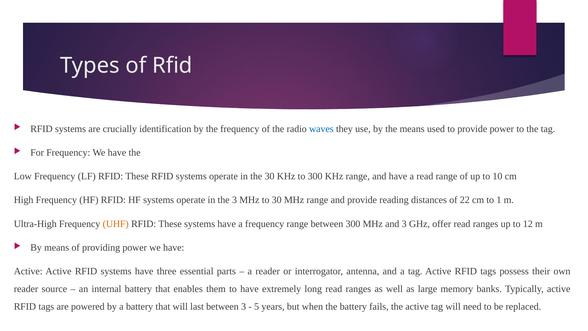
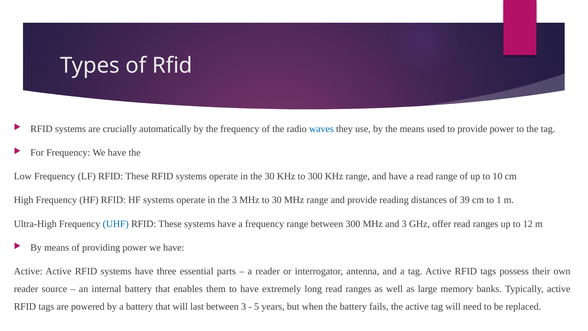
identification: identification -> automatically (165, 129)
22: 22 -> 39 (465, 200)
UHF colour: orange -> blue (116, 224)
